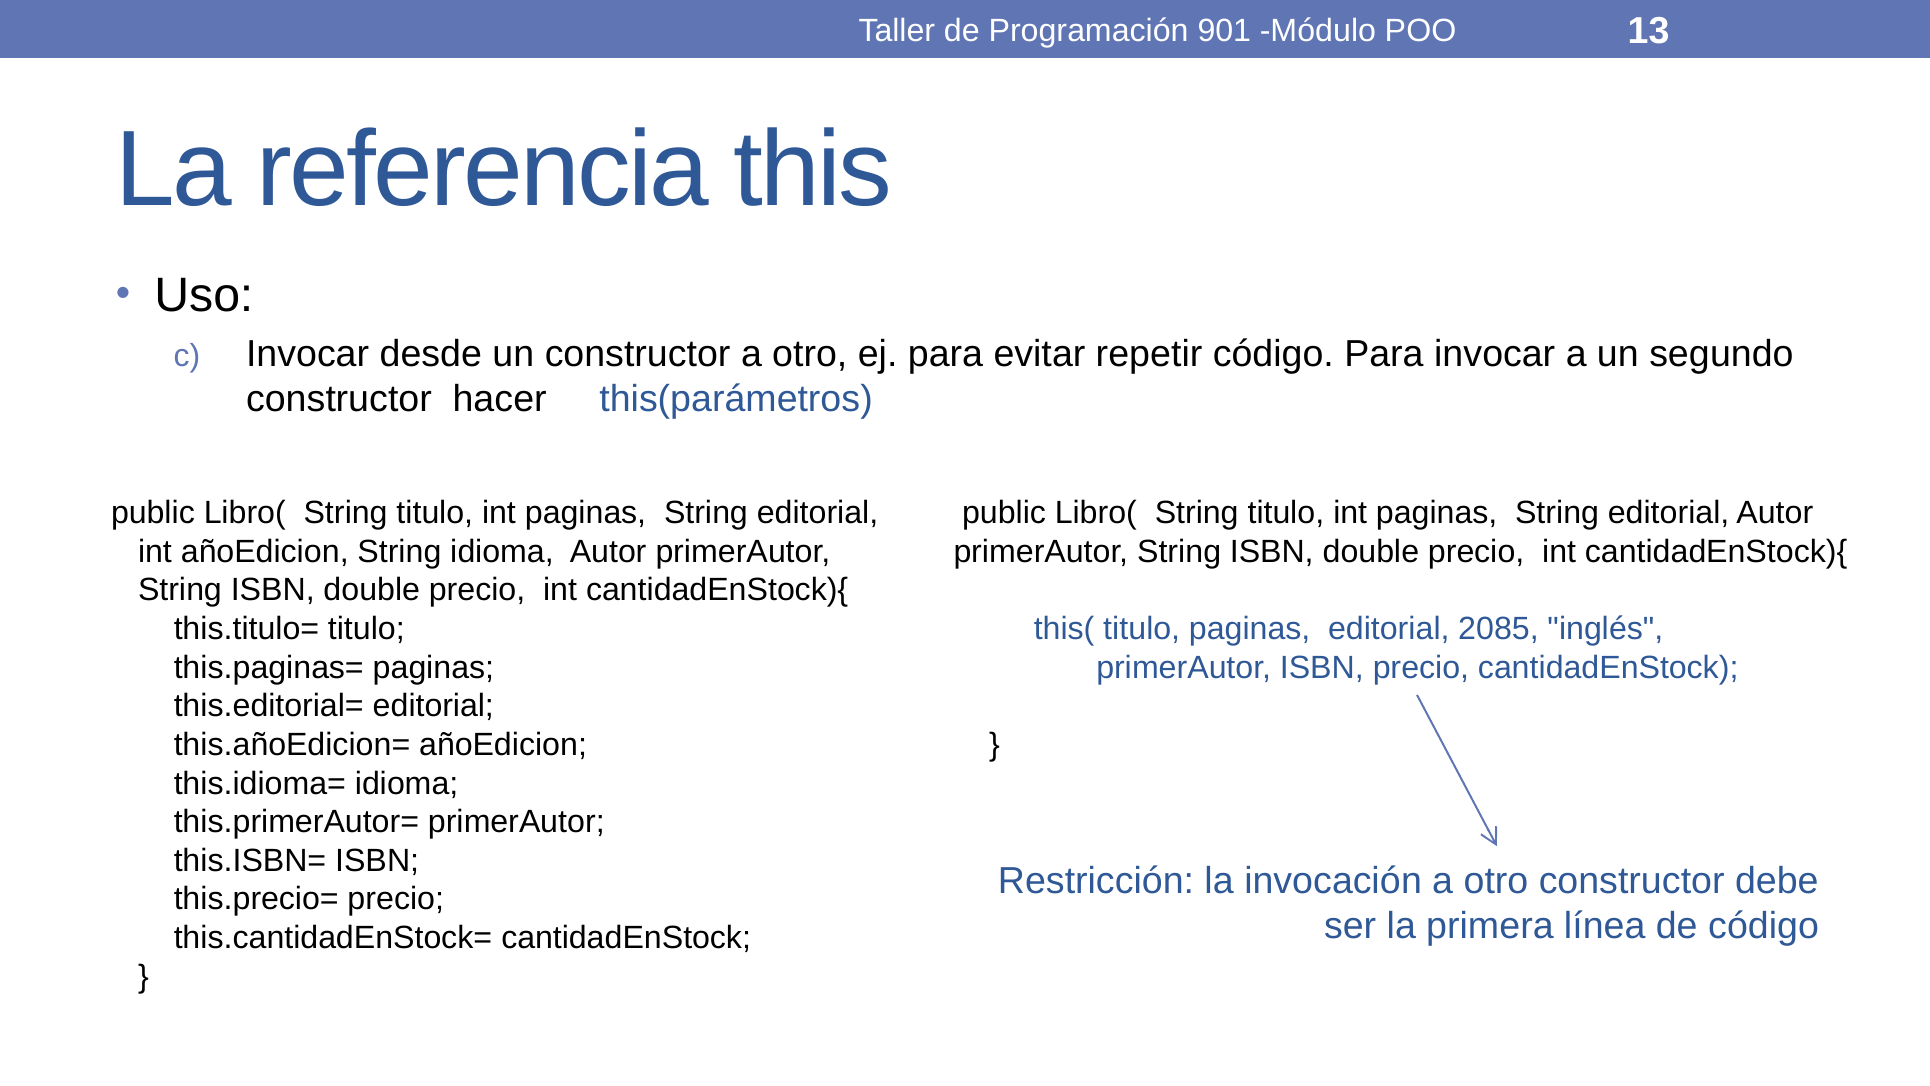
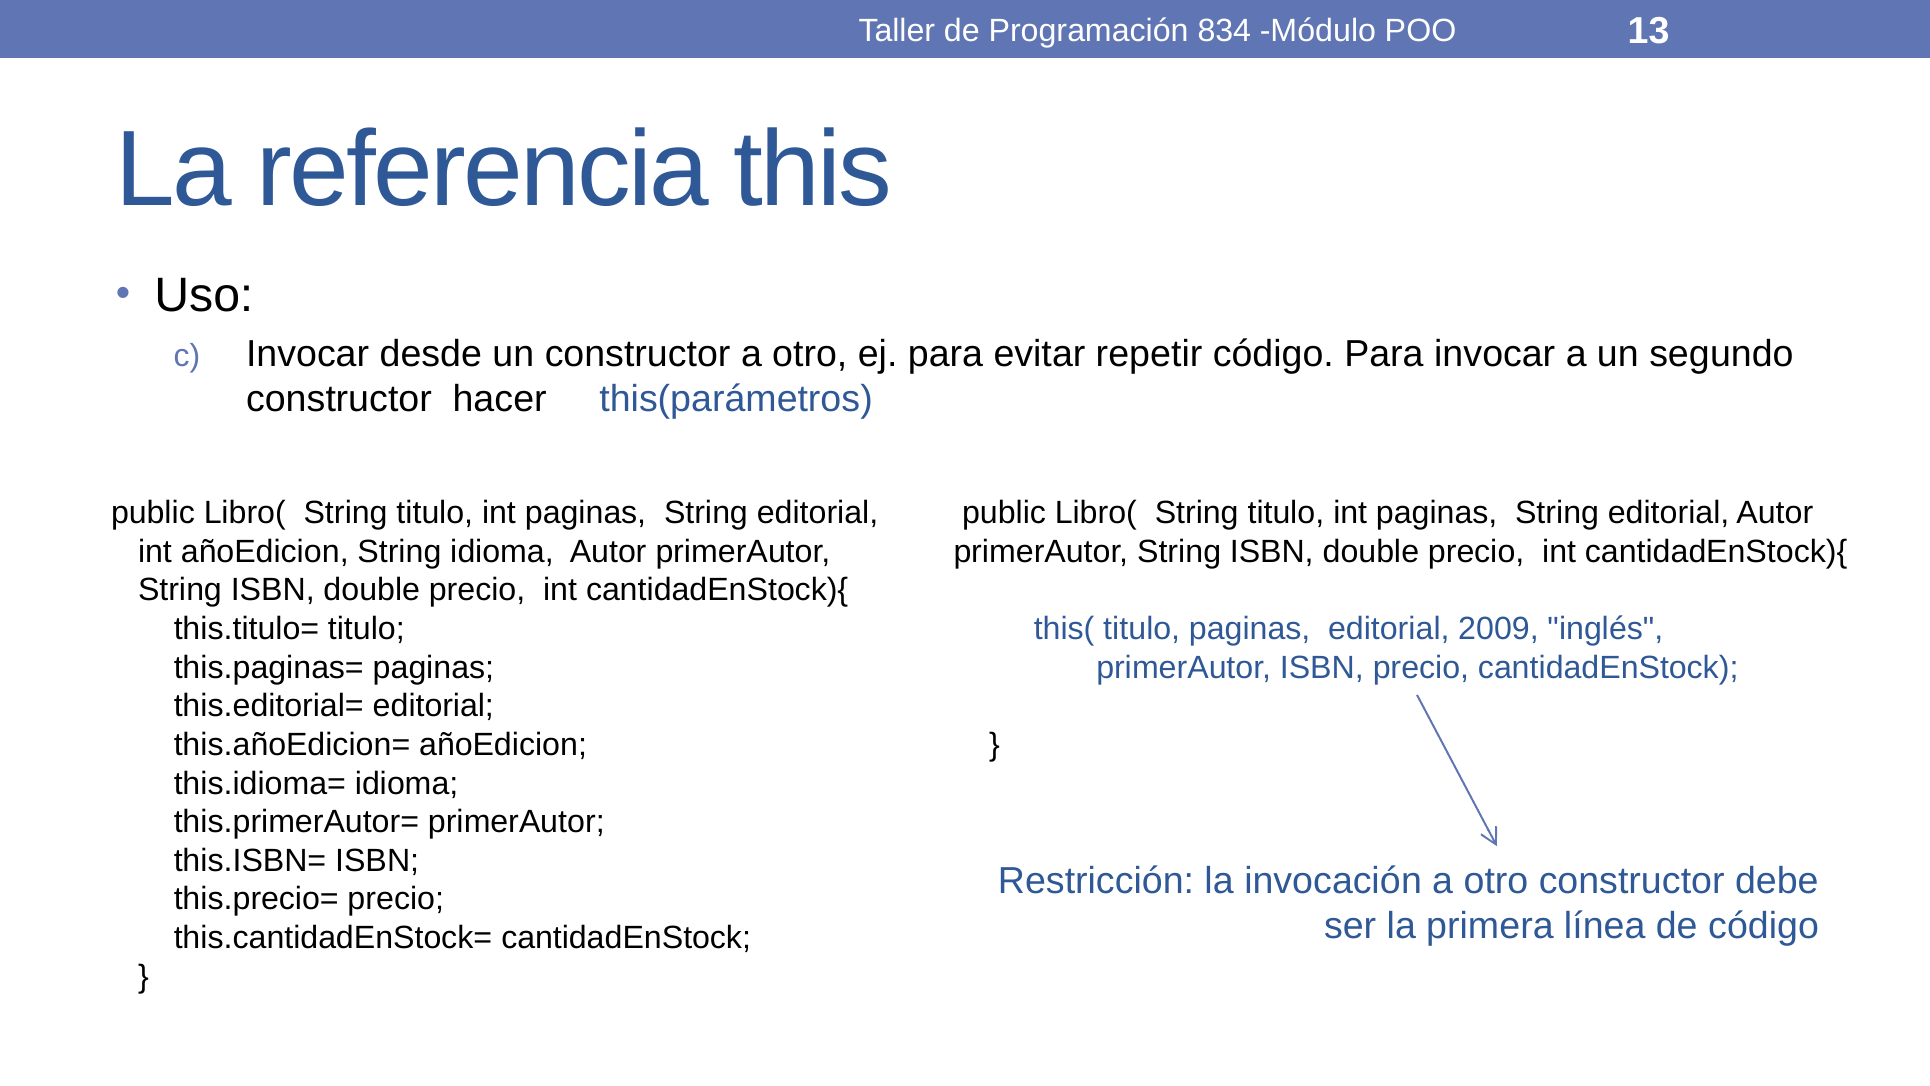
901: 901 -> 834 (1224, 31)
2085: 2085 -> 2009 (1498, 629)
